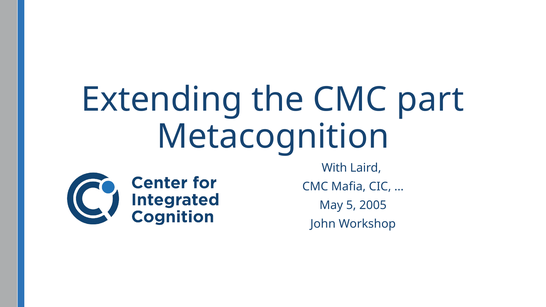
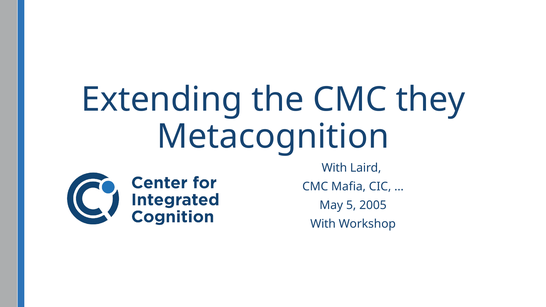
part: part -> they (431, 100)
John: John -> With (323, 224)
